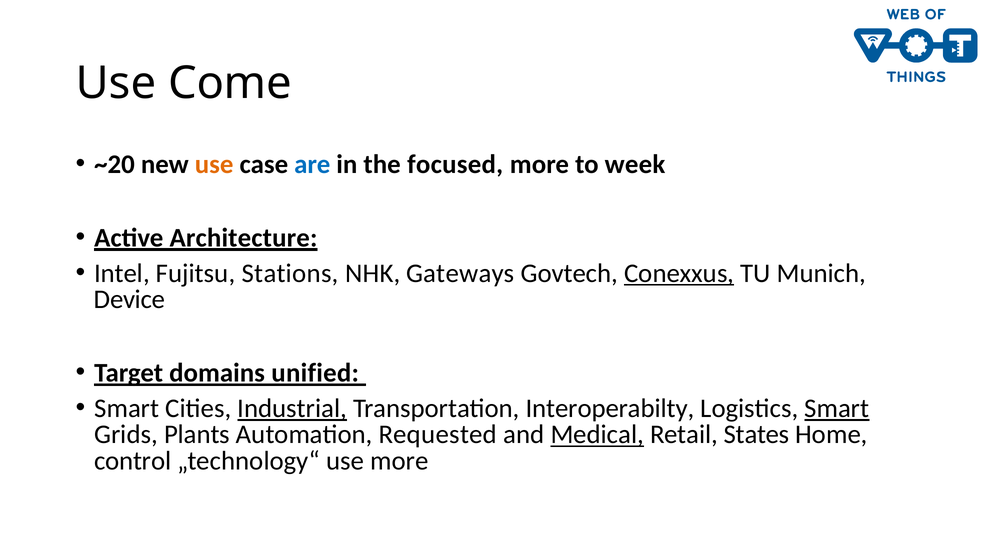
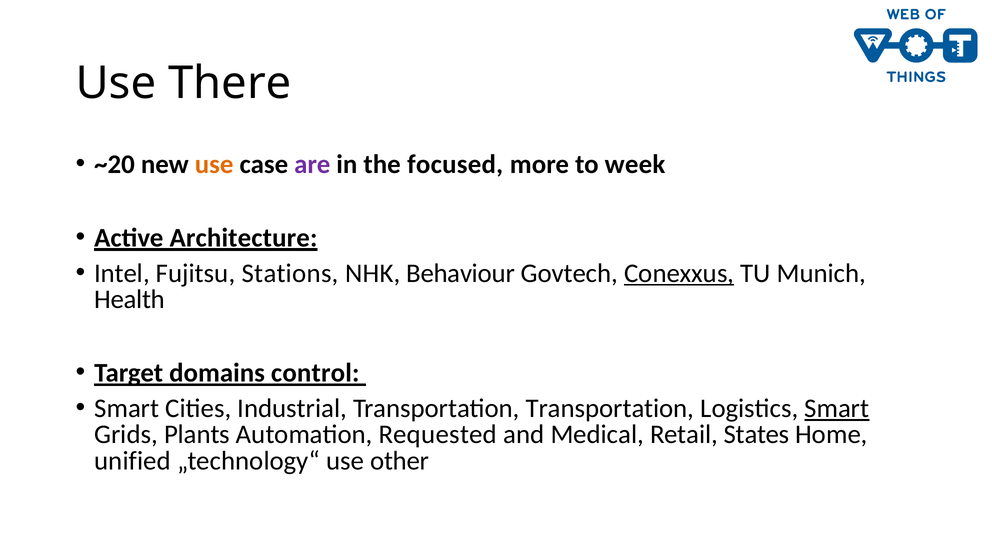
Come: Come -> There (230, 83)
are colour: blue -> purple (312, 164)
Gateways: Gateways -> Behaviour (461, 273)
Device: Device -> Health (130, 299)
unified: unified -> control (315, 373)
Industrial underline: present -> none (292, 408)
Transportation Interoperabilty: Interoperabilty -> Transportation (610, 408)
Medical underline: present -> none (597, 435)
control: control -> unified (133, 461)
use more: more -> other (400, 461)
